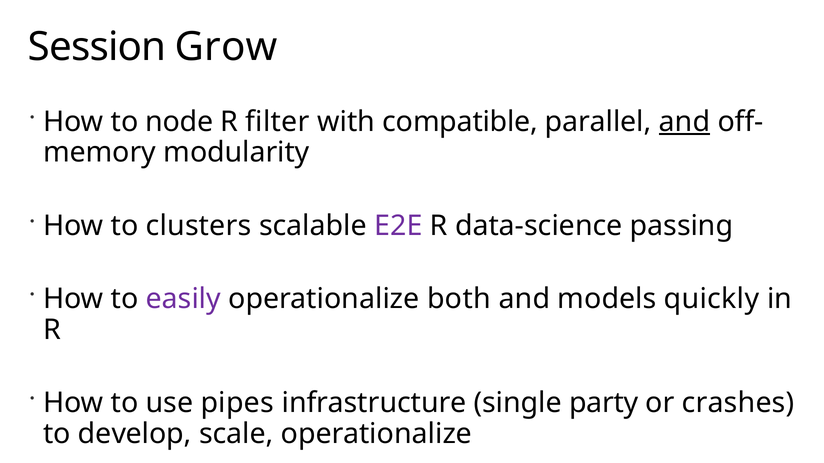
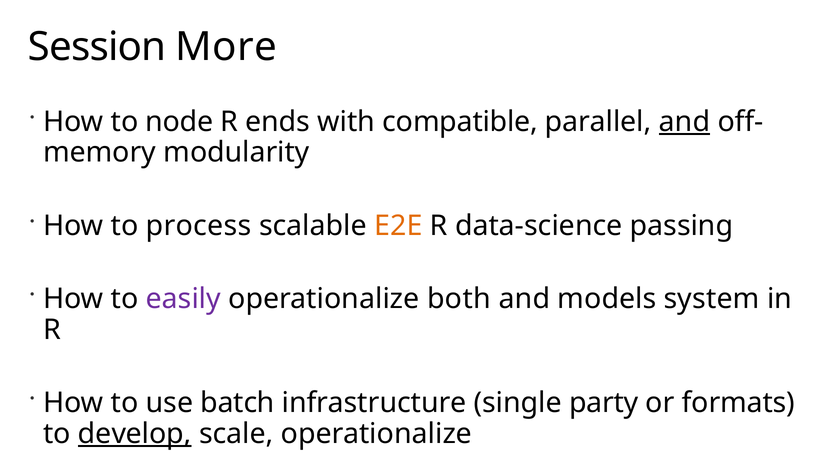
Grow: Grow -> More (226, 47)
filter: filter -> ends (278, 122)
clusters: clusters -> process (199, 226)
E2E colour: purple -> orange (398, 226)
quickly: quickly -> system (712, 299)
pipes: pipes -> batch (238, 403)
crashes: crashes -> formats (738, 403)
develop underline: none -> present (135, 434)
